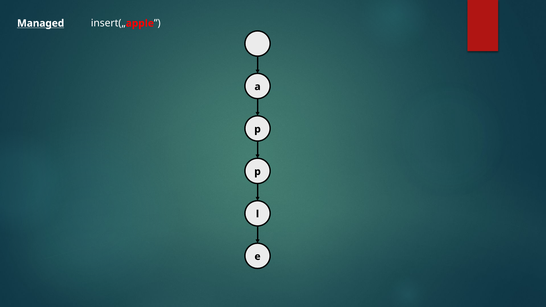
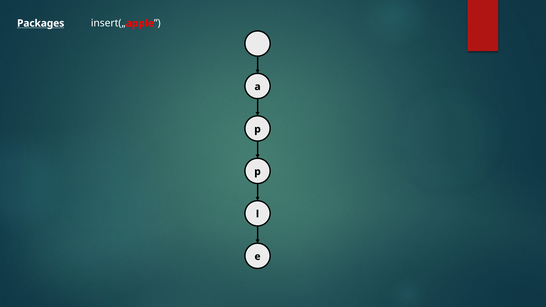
Managed: Managed -> Packages (41, 23)
